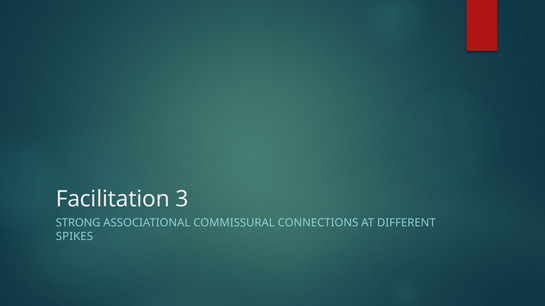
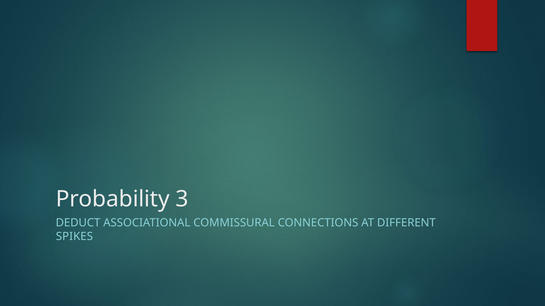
Facilitation: Facilitation -> Probability (113, 199)
STRONG: STRONG -> DEDUCT (78, 223)
